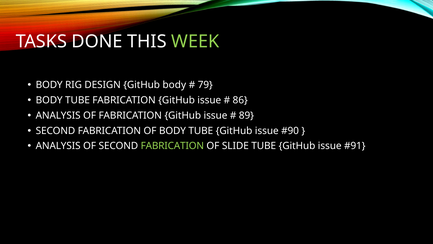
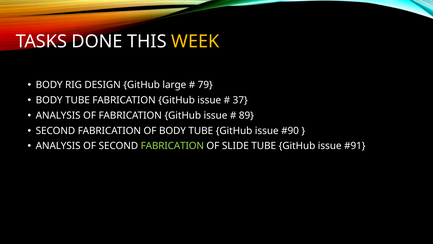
WEEK colour: light green -> yellow (195, 42)
GitHub body: body -> large (174, 85)
86: 86 -> 37 (240, 100)
